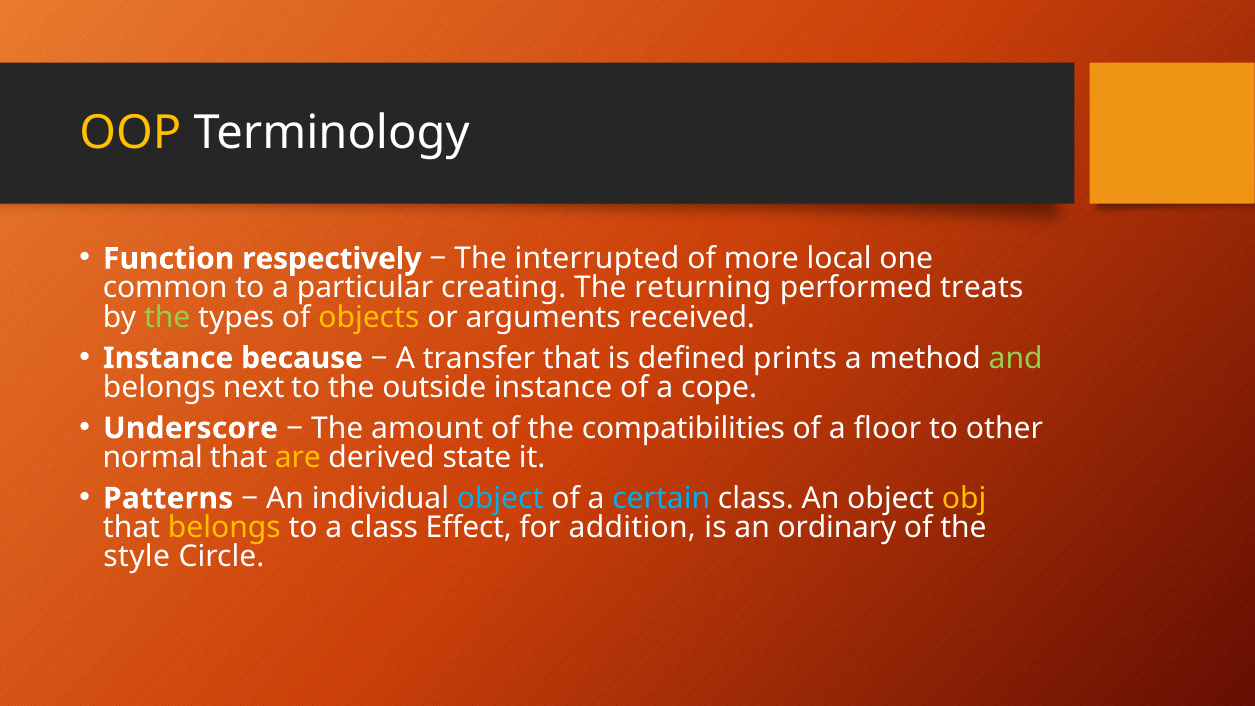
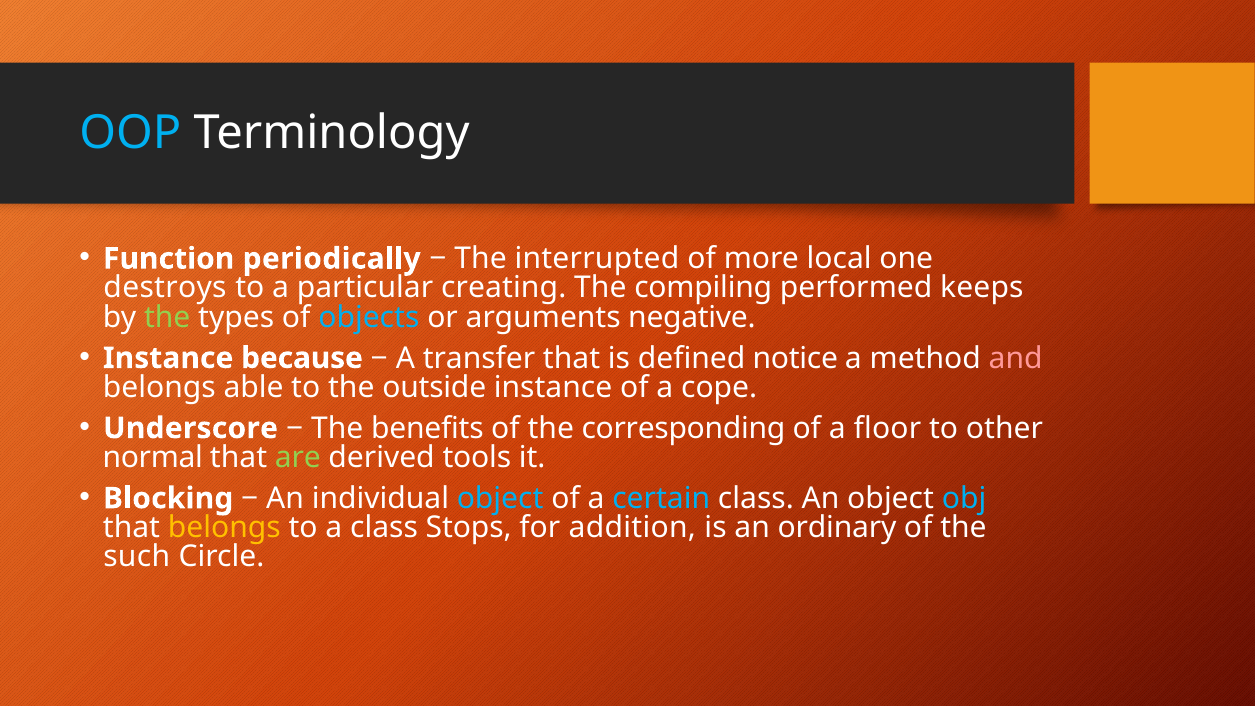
OOP colour: yellow -> light blue (130, 133)
respectively: respectively -> periodically (332, 259)
common: common -> destroys (165, 288)
returning: returning -> compiling (703, 288)
treats: treats -> keeps (982, 288)
objects colour: yellow -> light blue (369, 317)
received: received -> negative (692, 317)
prints: prints -> notice (795, 358)
and colour: light green -> pink (1016, 358)
next: next -> able (254, 387)
amount: amount -> benefits (427, 428)
compatibilities: compatibilities -> corresponding (683, 428)
are colour: yellow -> light green (298, 457)
state: state -> tools (477, 457)
Patterns: Patterns -> Blocking (168, 498)
obj colour: yellow -> light blue (964, 498)
Effect: Effect -> Stops (469, 528)
style: style -> such (137, 557)
